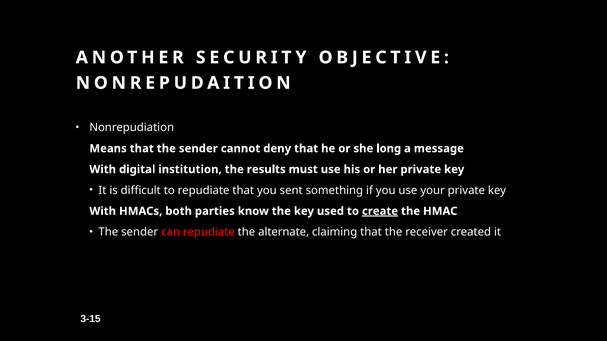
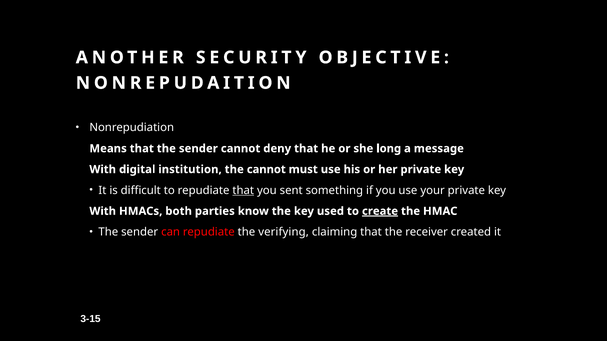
the results: results -> cannot (266, 170)
that underline: none -> present (243, 190)
alternate: alternate -> verifying (284, 232)
